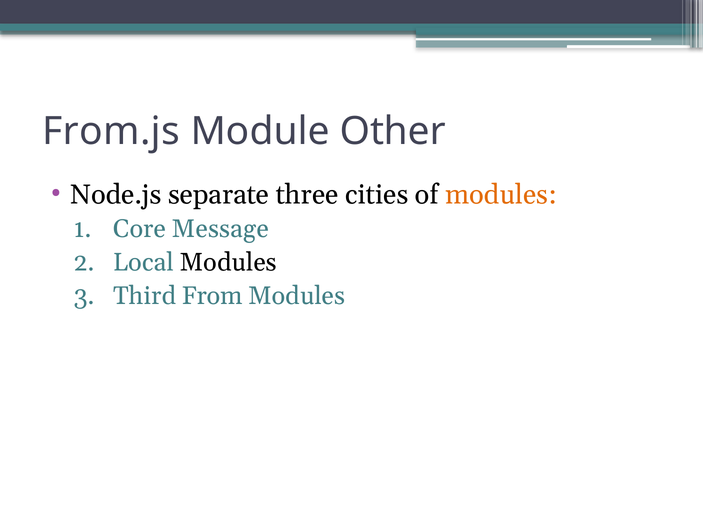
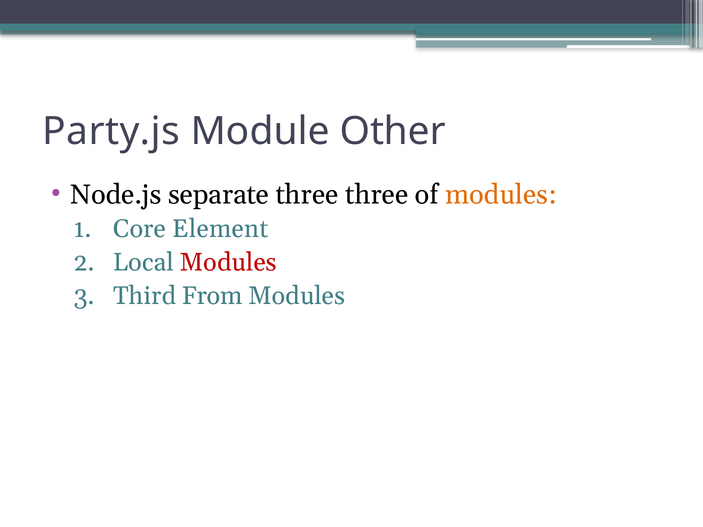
From.js: From.js -> Party.js (111, 132)
three cities: cities -> three (377, 195)
Message: Message -> Element (220, 229)
Modules colour: black -> red (228, 263)
